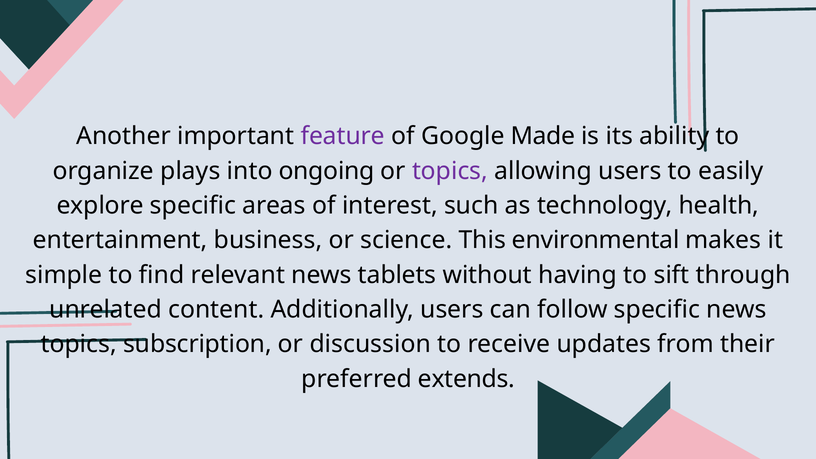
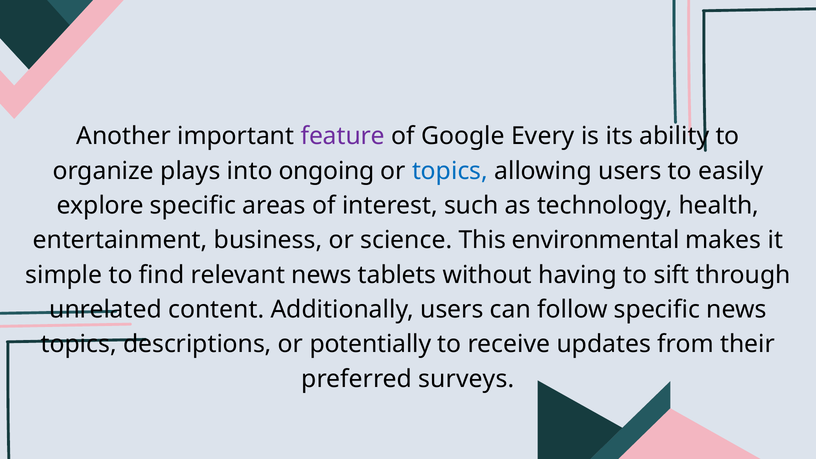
Made: Made -> Every (543, 136)
topics colour: purple -> blue (450, 171)
subscription: subscription -> descriptions (197, 344)
discussion: discussion -> potentially (370, 344)
extends: extends -> surveys (466, 379)
